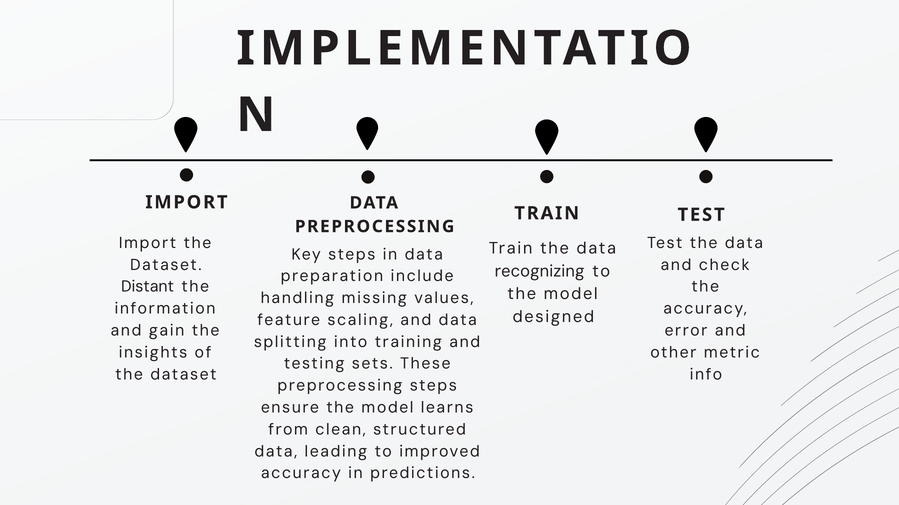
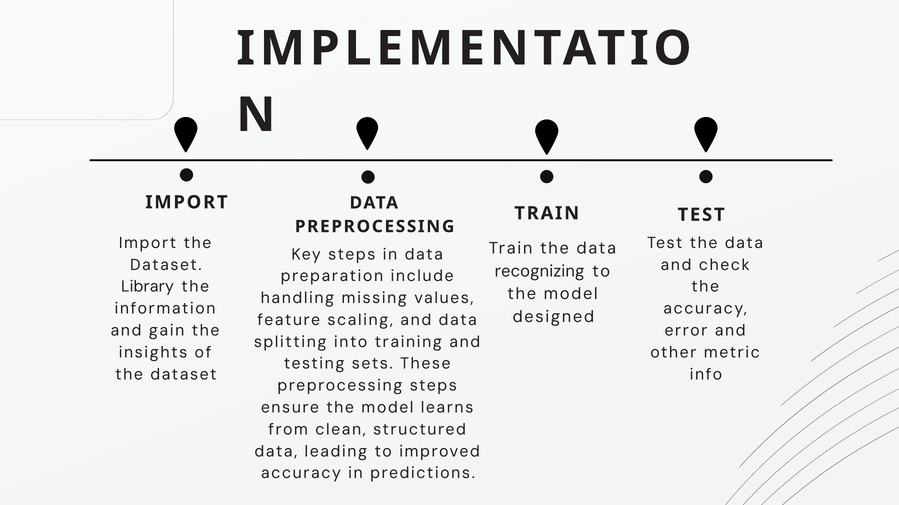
Distant: Distant -> Library (147, 287)
